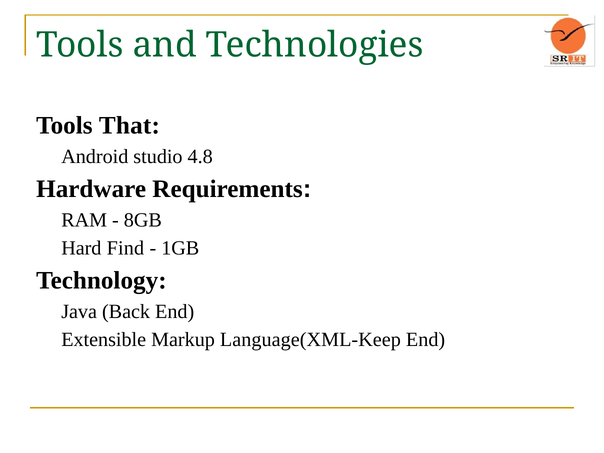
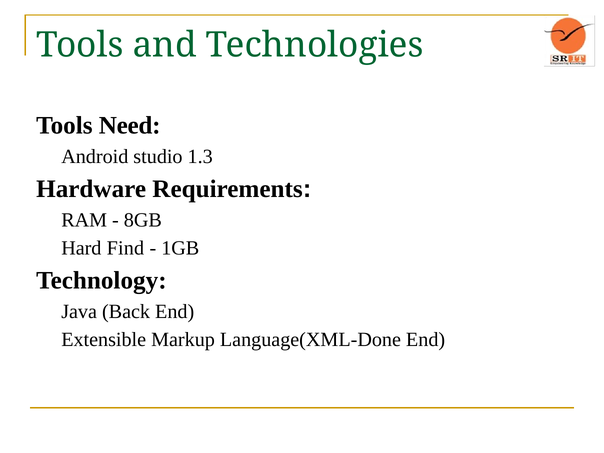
That: That -> Need (130, 126)
4.8: 4.8 -> 1.3 (200, 156)
Language(XML-Keep: Language(XML-Keep -> Language(XML-Done (310, 340)
